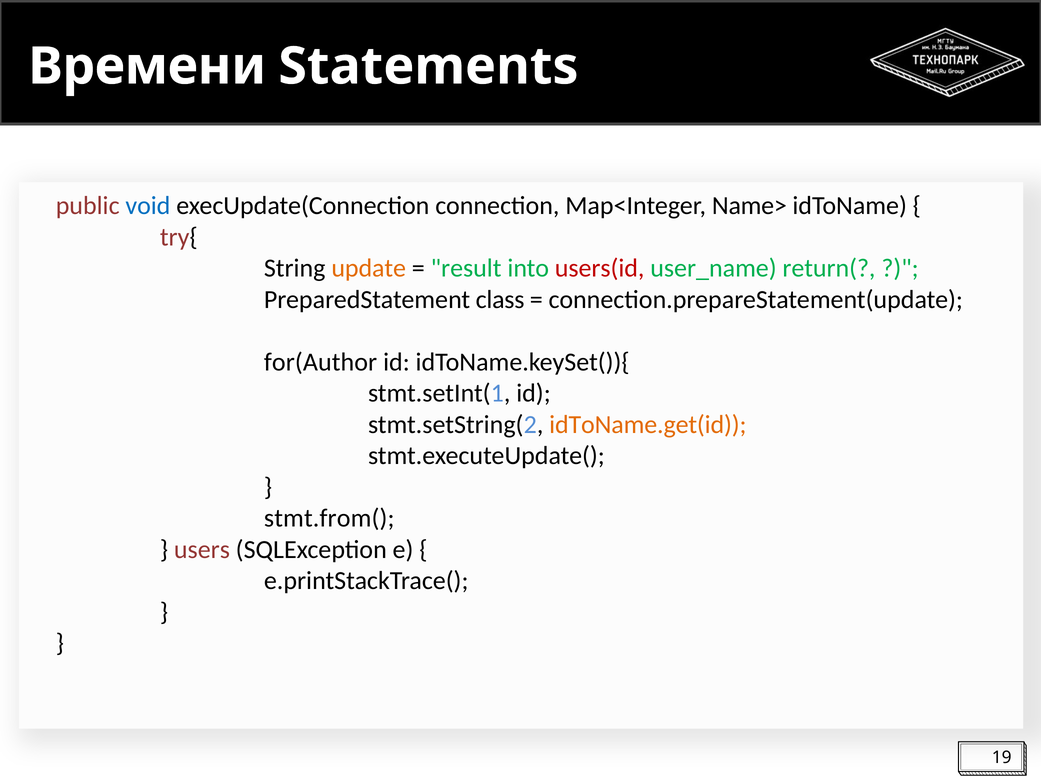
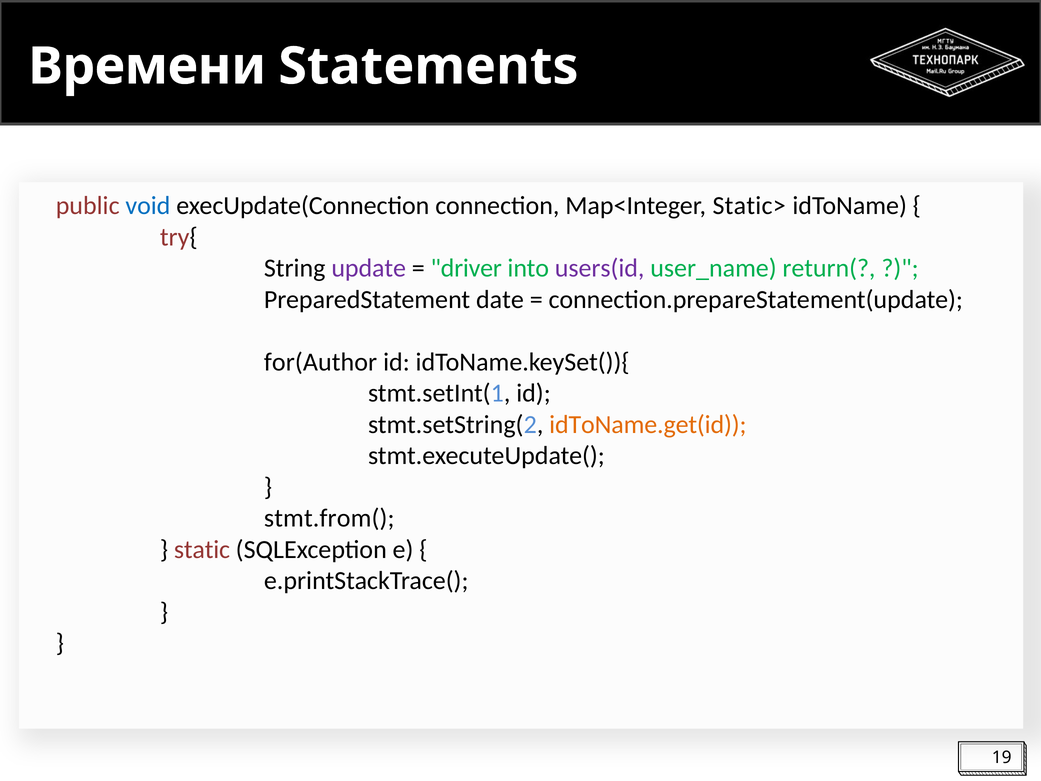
Name>: Name> -> Static> (749, 206)
update colour: orange -> purple (369, 268)
result: result -> driver (466, 268)
users(id colour: red -> purple (600, 268)
class: class -> date (500, 299)
users: users -> static (202, 549)
